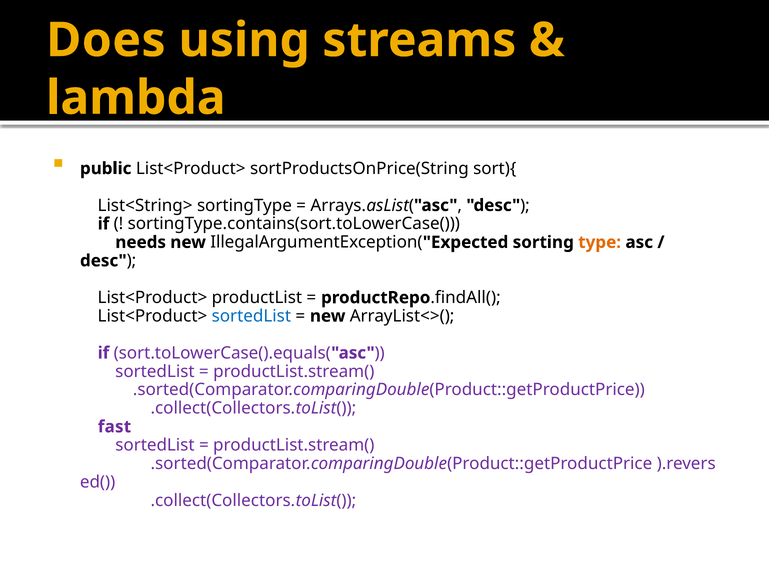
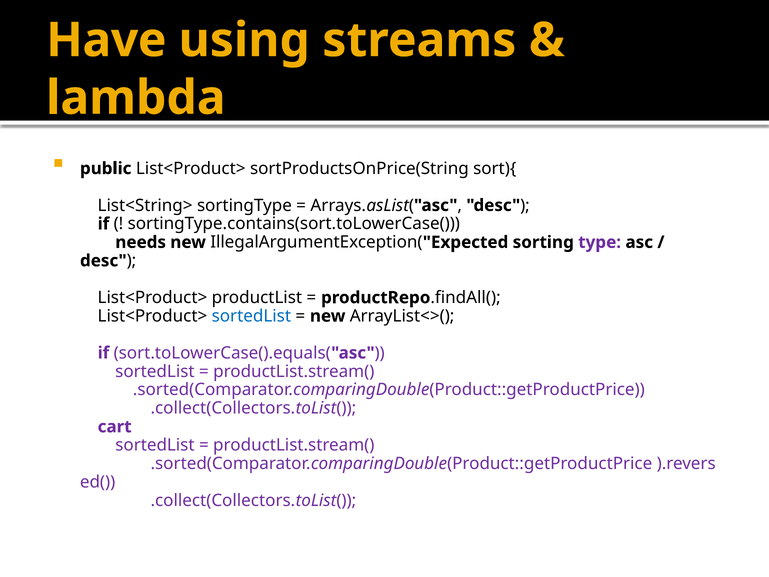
Does: Does -> Have (106, 40)
type colour: orange -> purple (600, 242)
fast: fast -> cart (115, 427)
